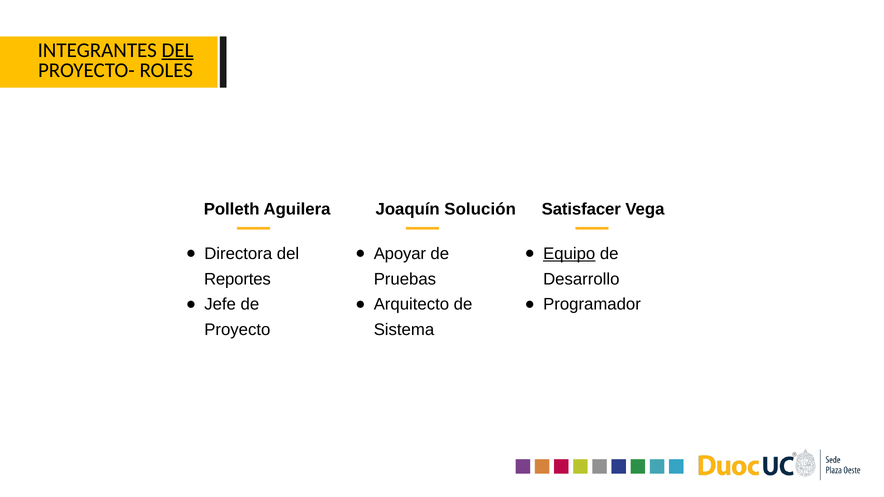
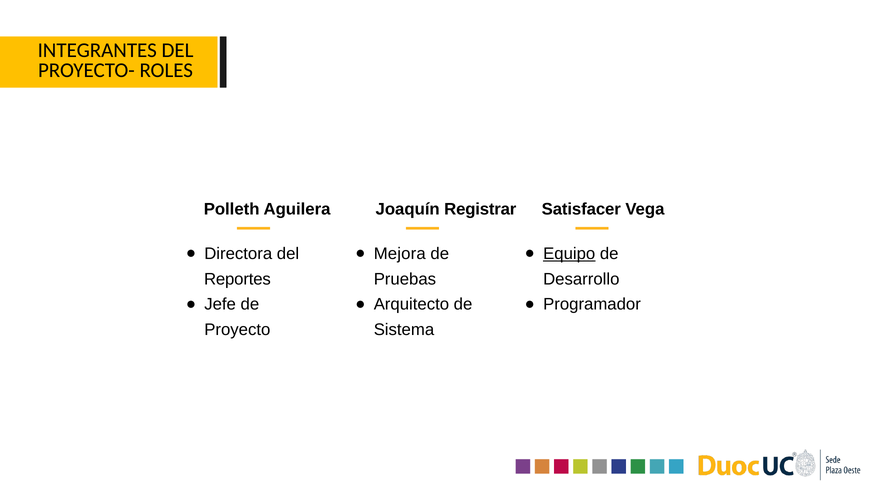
DEL underline: present -> none (177, 50)
Solución: Solución -> Registrar (480, 210)
Apoyar: Apoyar -> Mejora (400, 254)
